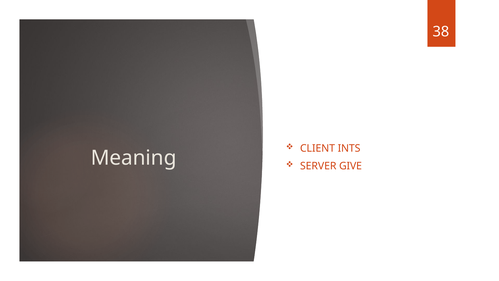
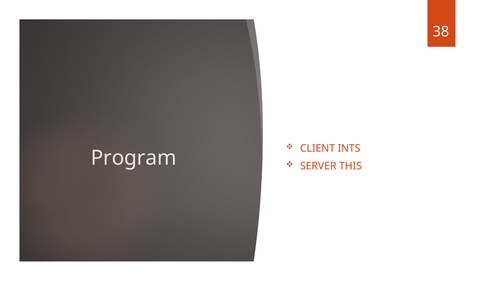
Meaning: Meaning -> Program (134, 158)
GIVE: GIVE -> THIS (350, 166)
